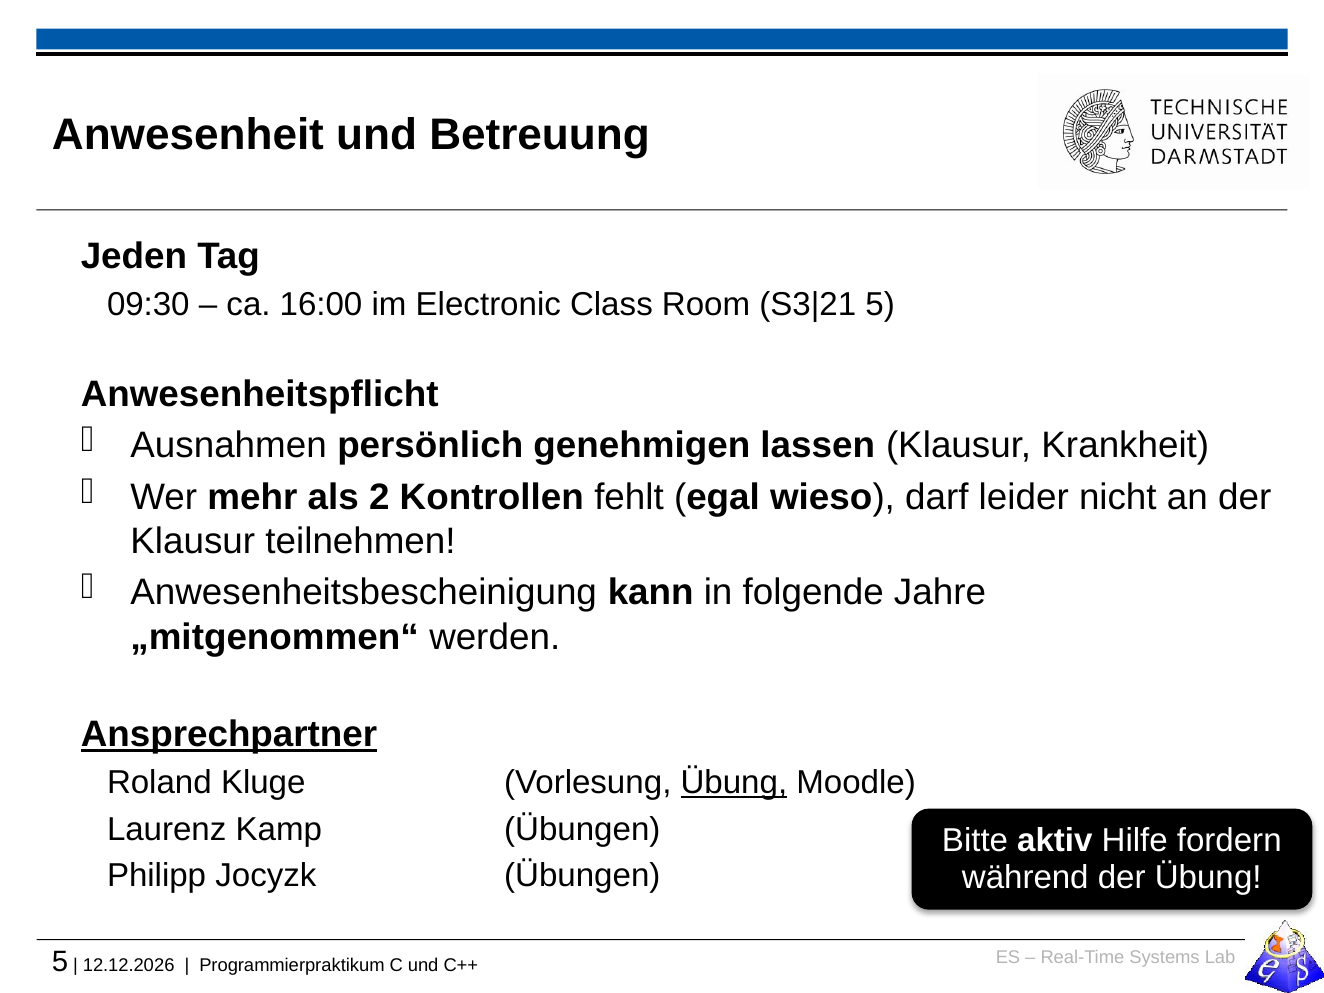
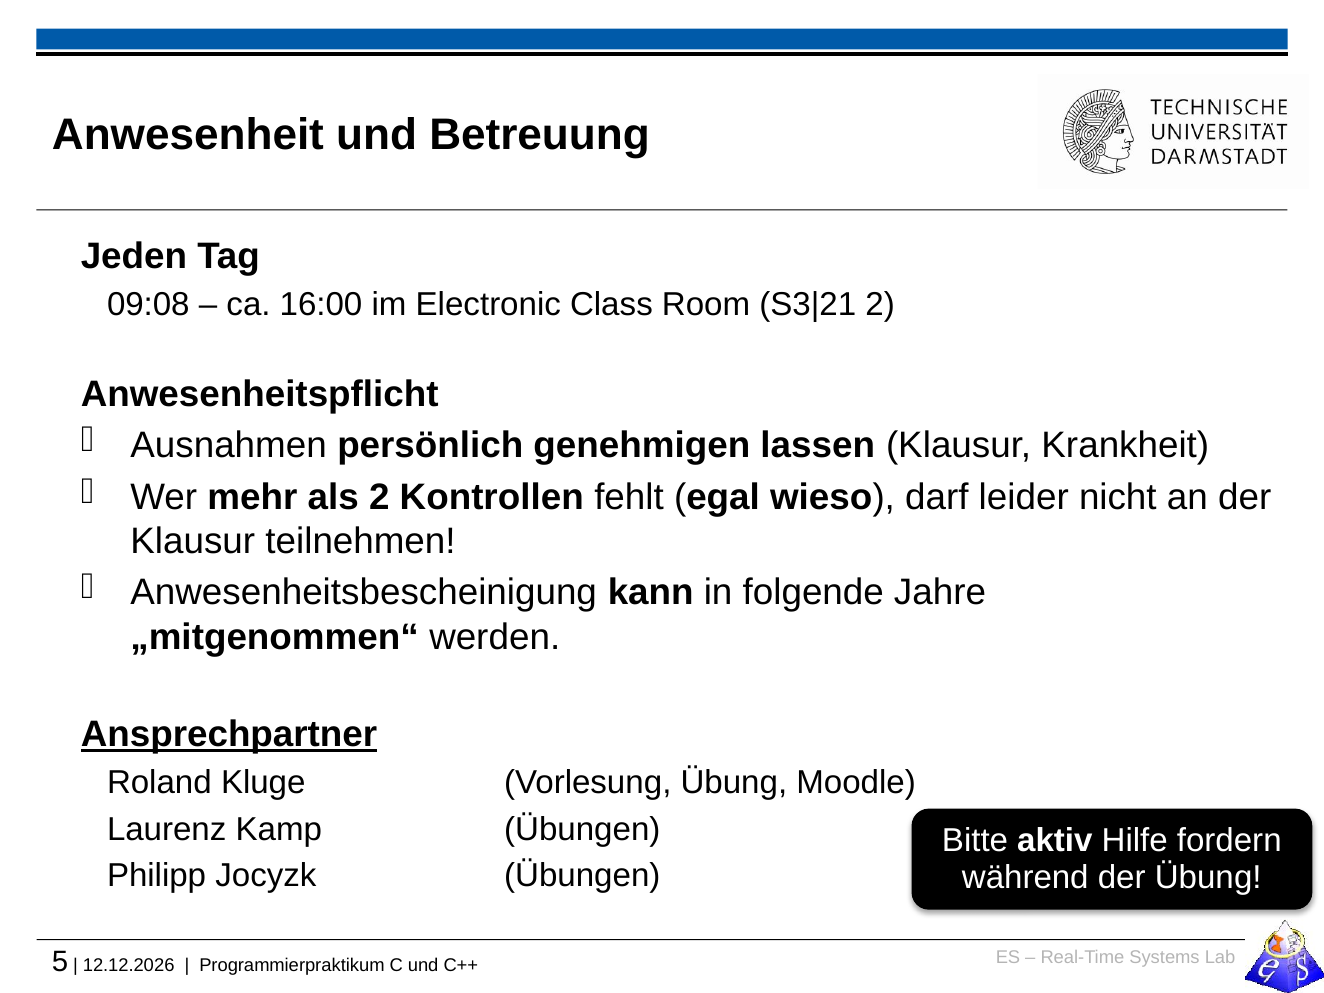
09:30: 09:30 -> 09:08 (148, 305)
5: 5 -> 2 (880, 305)
Übung underline: present -> none (734, 783)
